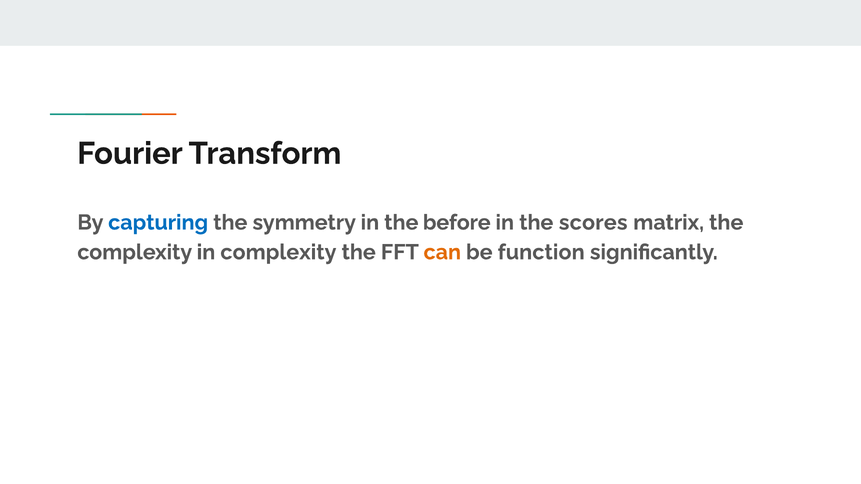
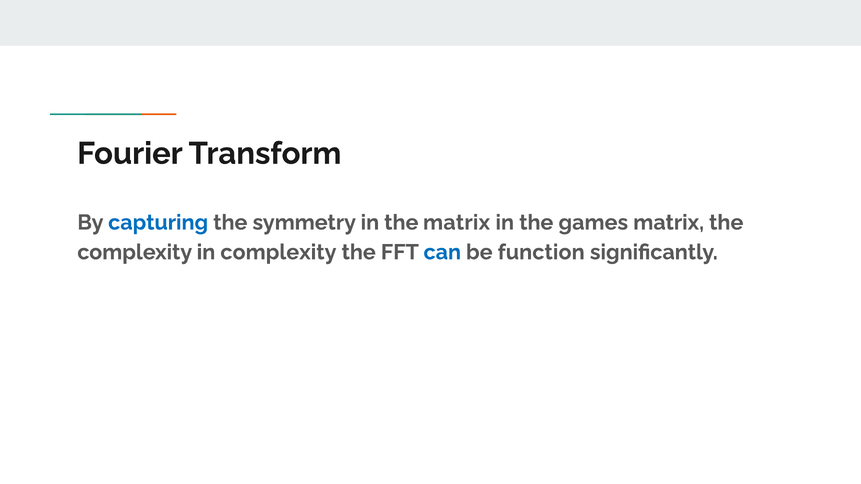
the before: before -> matrix (457, 223)
scores: scores -> games (593, 223)
can colour: orange -> blue (442, 252)
